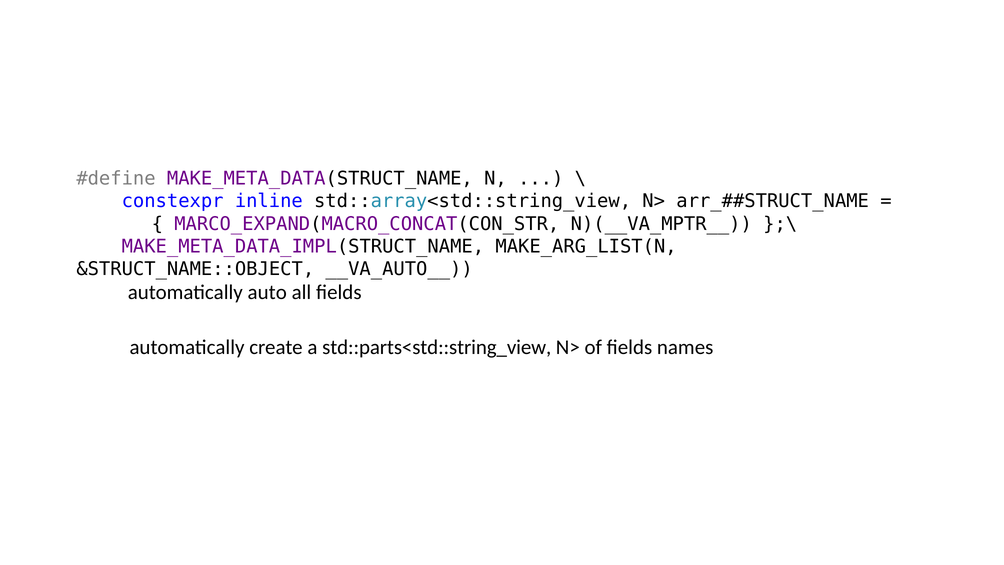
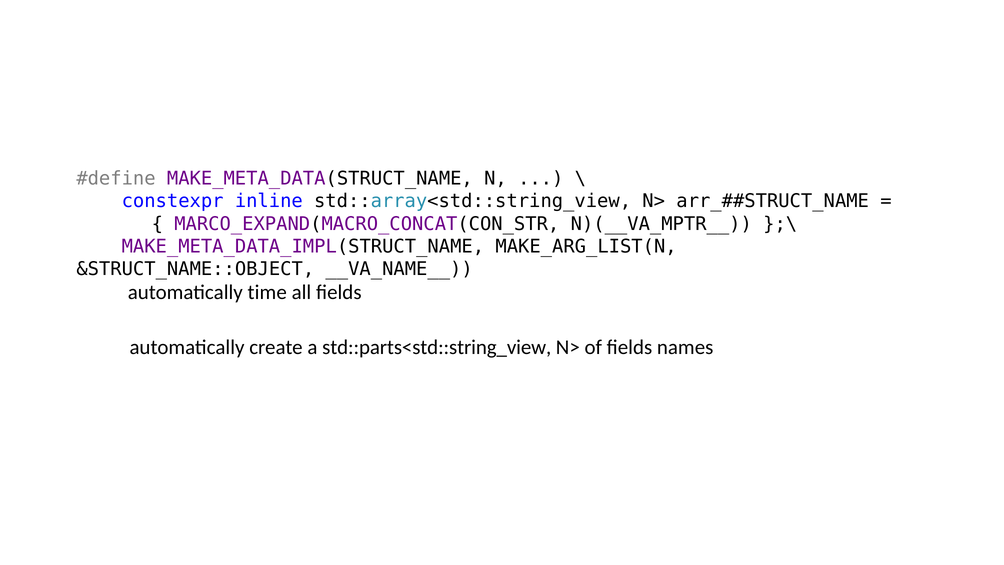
__VA_AUTO__: __VA_AUTO__ -> __VA_NAME__ (399, 269)
auto: auto -> time (267, 292)
